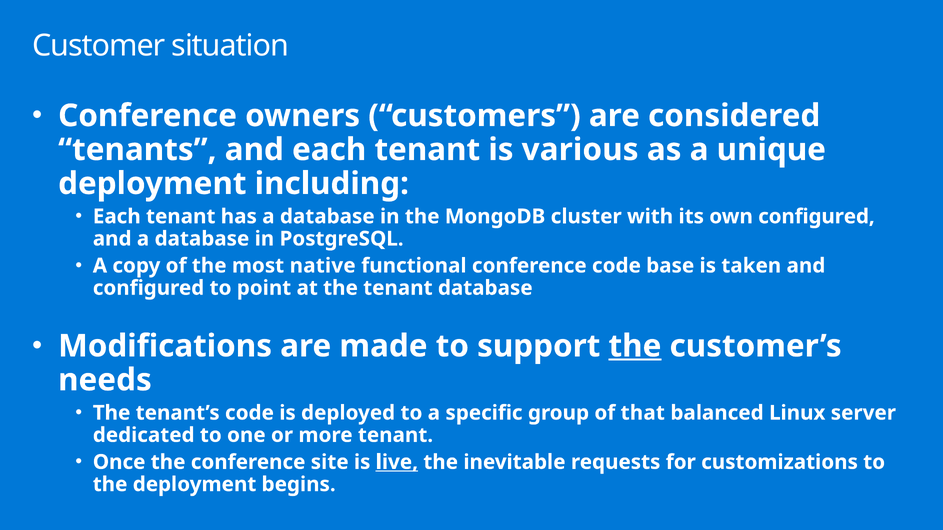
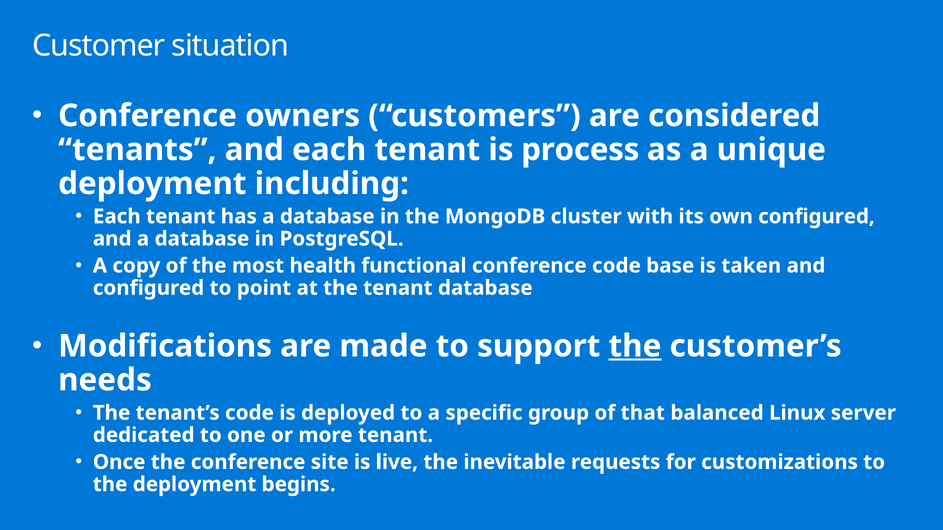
various: various -> process (580, 150)
native: native -> health (323, 266)
live underline: present -> none (397, 462)
